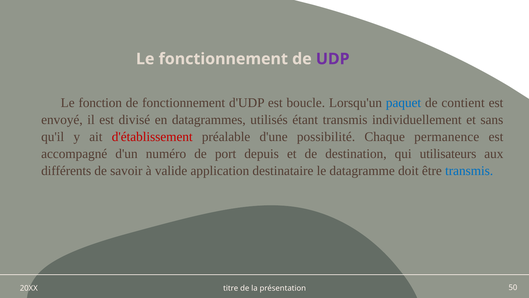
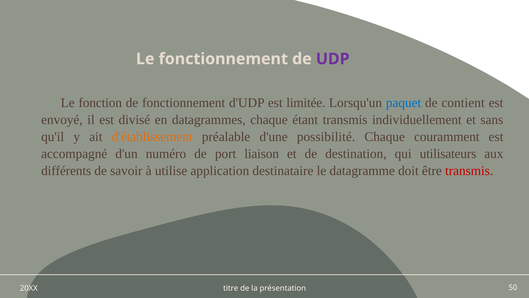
boucle: boucle -> limitée (306, 103)
datagrammes utilisés: utilisés -> chaque (269, 119)
d'établissement colour: red -> orange (152, 136)
permanence: permanence -> couramment (447, 136)
depuis: depuis -> liaison (262, 153)
valide: valide -> utilise (171, 170)
transmis colour: blue -> red (469, 170)
